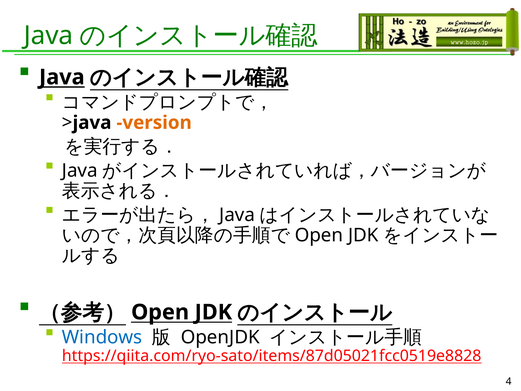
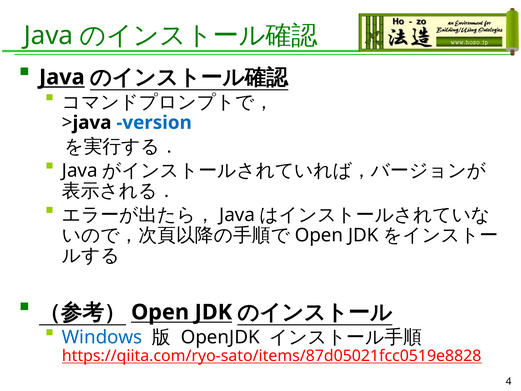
version colour: orange -> blue (154, 123)
